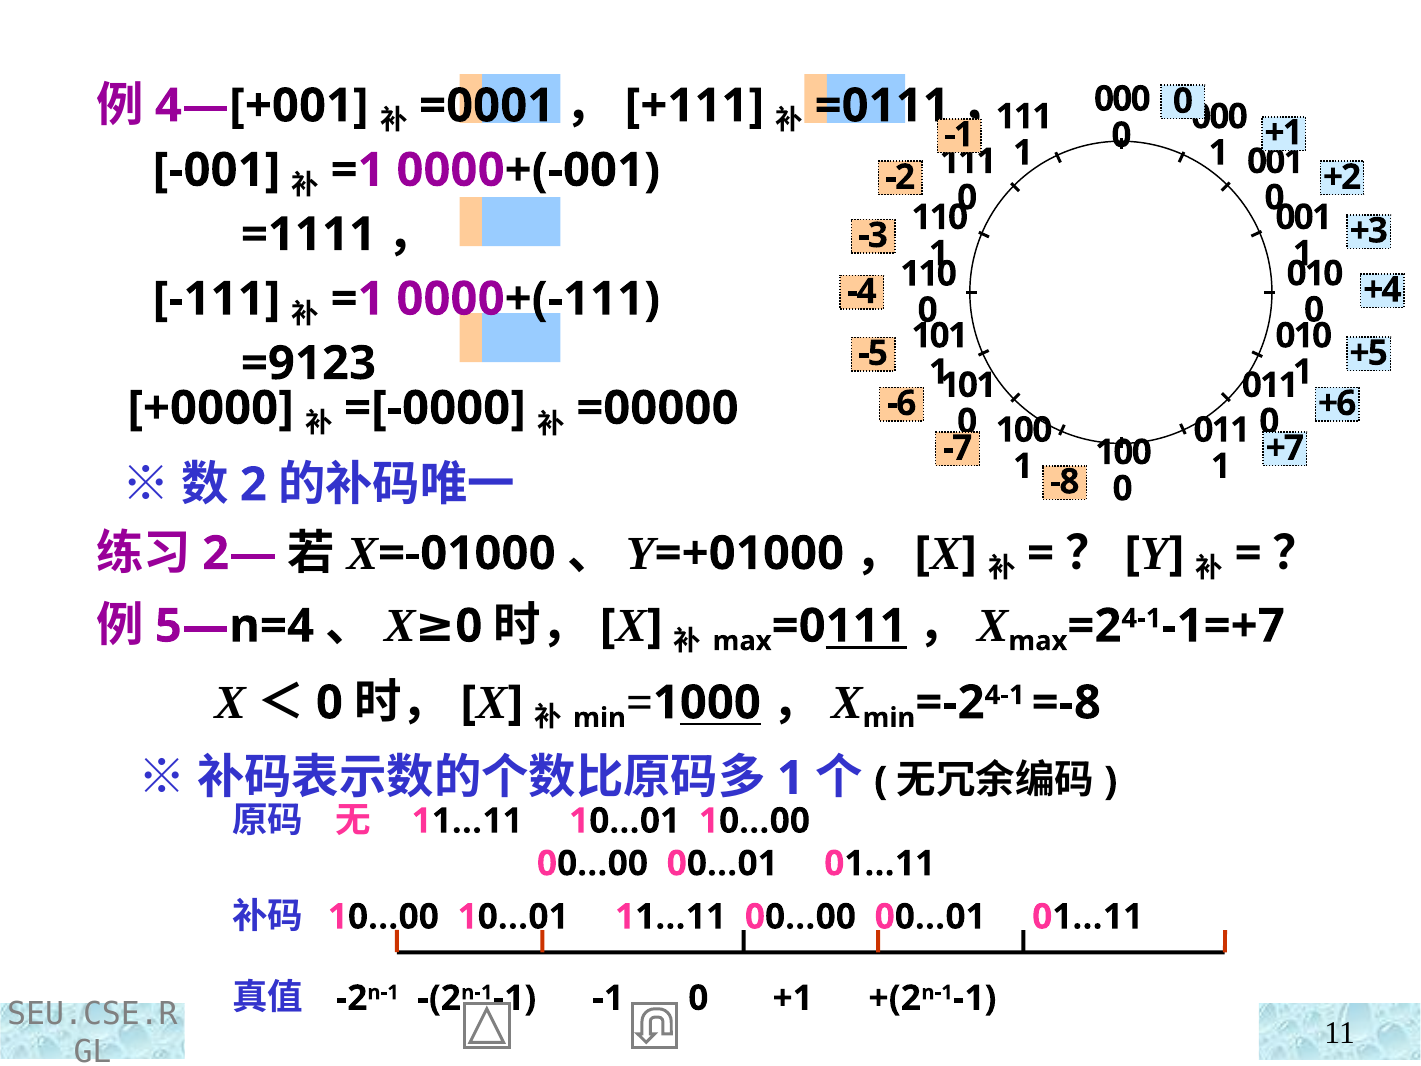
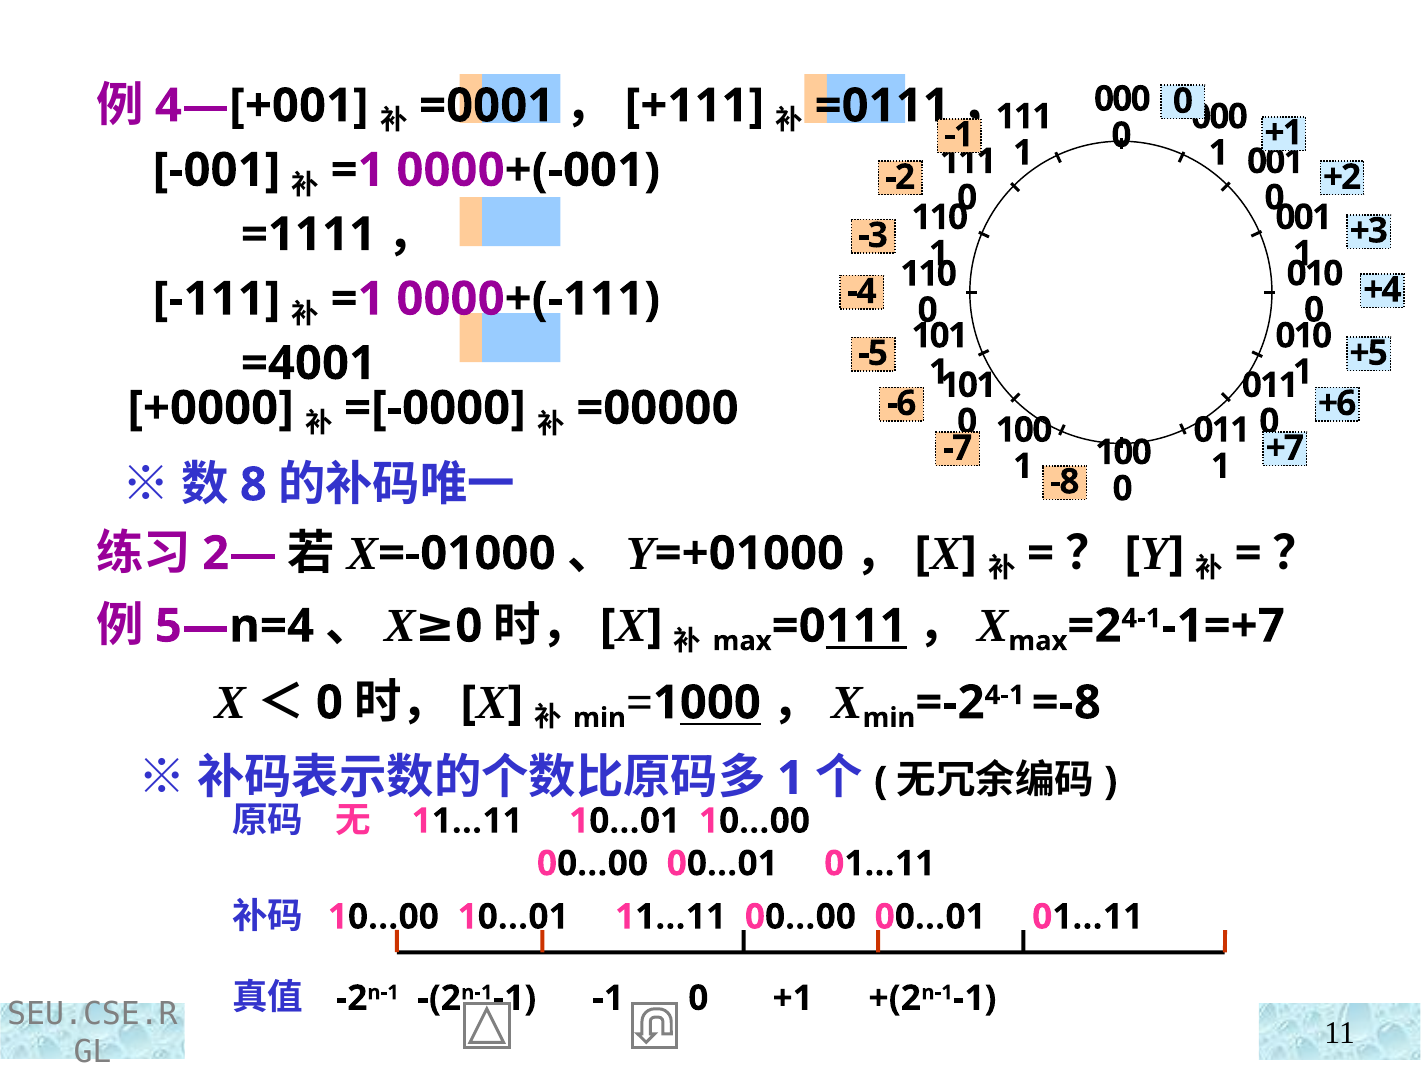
=9123: =9123 -> =4001 (308, 363)
2: 2 -> 8 (253, 485)
